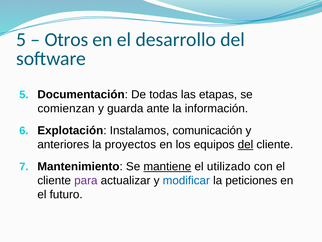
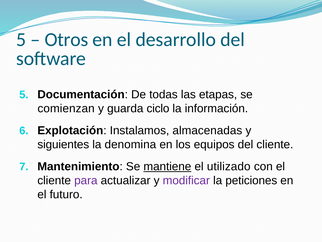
ante: ante -> ciclo (158, 108)
comunicación: comunicación -> almacenadas (207, 130)
anteriores: anteriores -> siguientes (63, 144)
proyectos: proyectos -> denomina (130, 144)
del underline: present -> none (245, 144)
modificar colour: blue -> purple (186, 180)
